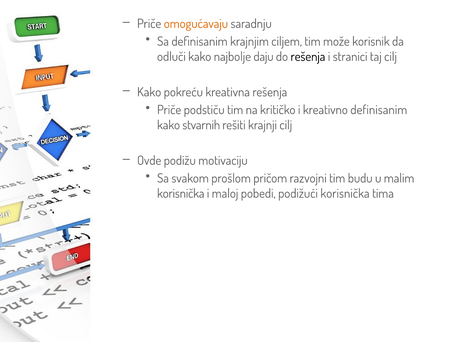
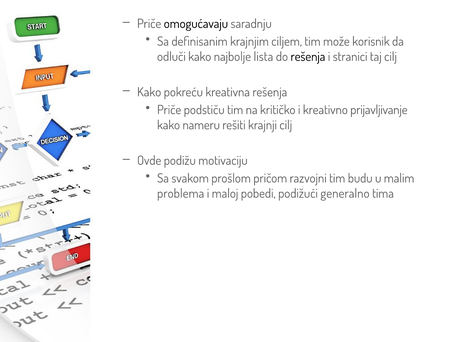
omogućavaju colour: orange -> black (196, 24)
daju: daju -> lista (263, 57)
kreativno definisanim: definisanim -> prijavljivanje (379, 110)
stvarnih: stvarnih -> nameru (201, 125)
korisnička: korisnička -> problema (181, 194)
podižući korisnička: korisnička -> generalno (345, 194)
